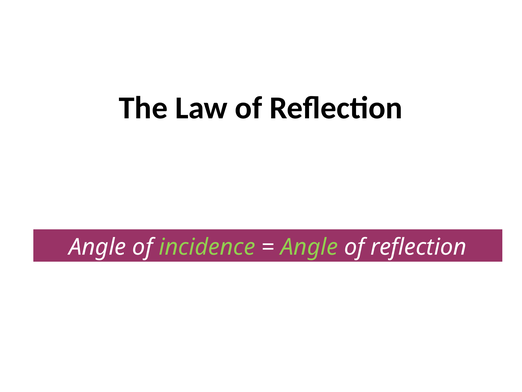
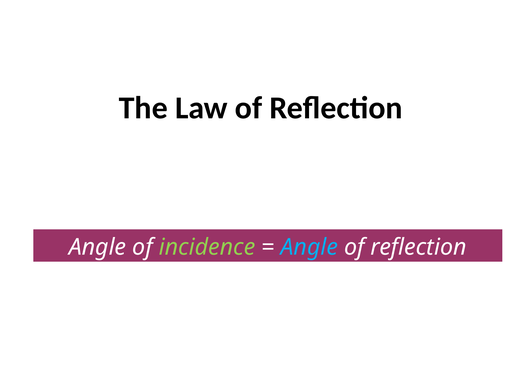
Angle colour: light green -> light blue (309, 247)
